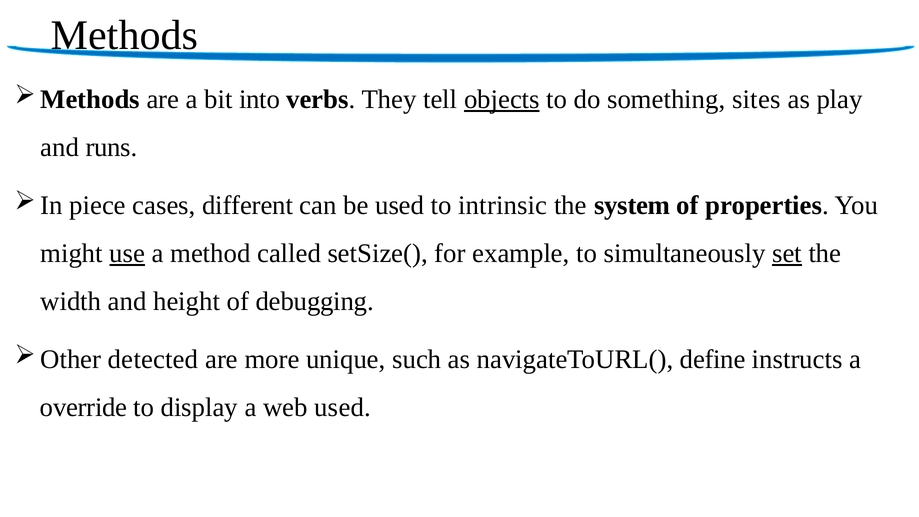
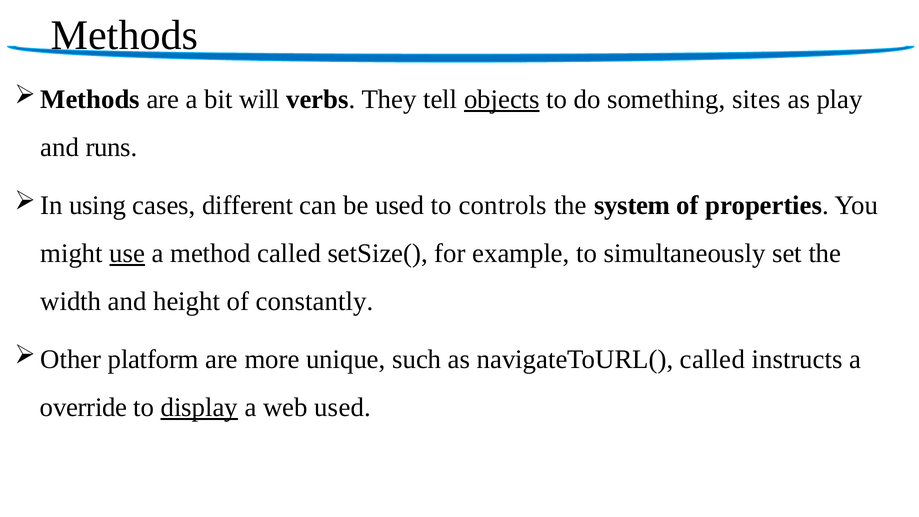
into: into -> will (259, 99)
piece: piece -> using (98, 205)
intrinsic: intrinsic -> controls (503, 205)
set underline: present -> none (787, 253)
debugging: debugging -> constantly (315, 302)
detected: detected -> platform (153, 359)
navigateToURL( define: define -> called (712, 359)
display underline: none -> present (199, 407)
